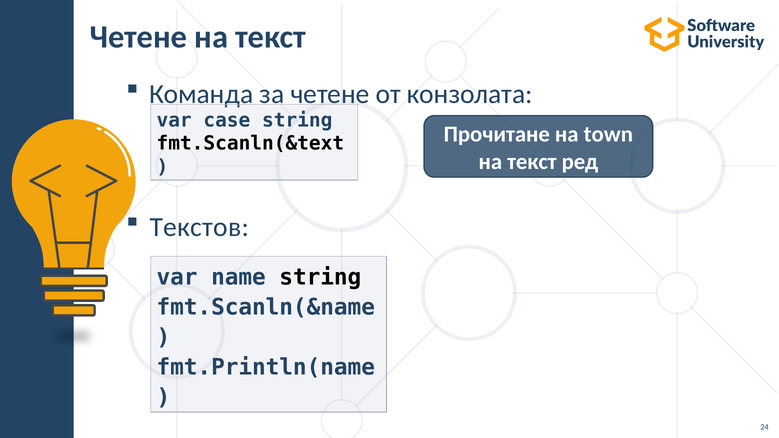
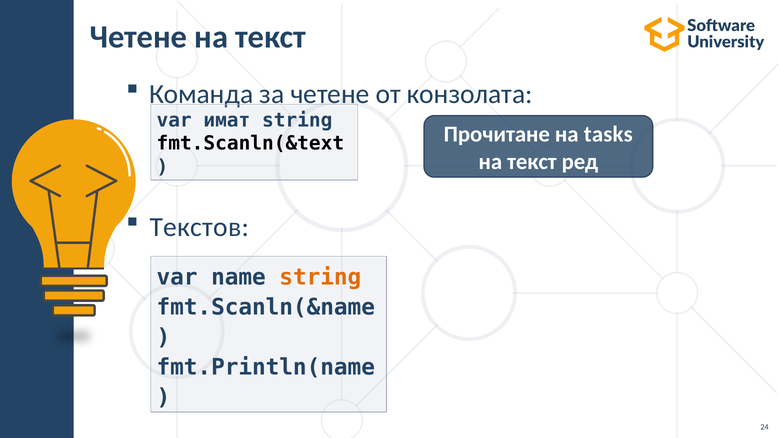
case: case -> имат (227, 120)
town: town -> tasks (608, 134)
string colour: black -> orange (320, 277)
